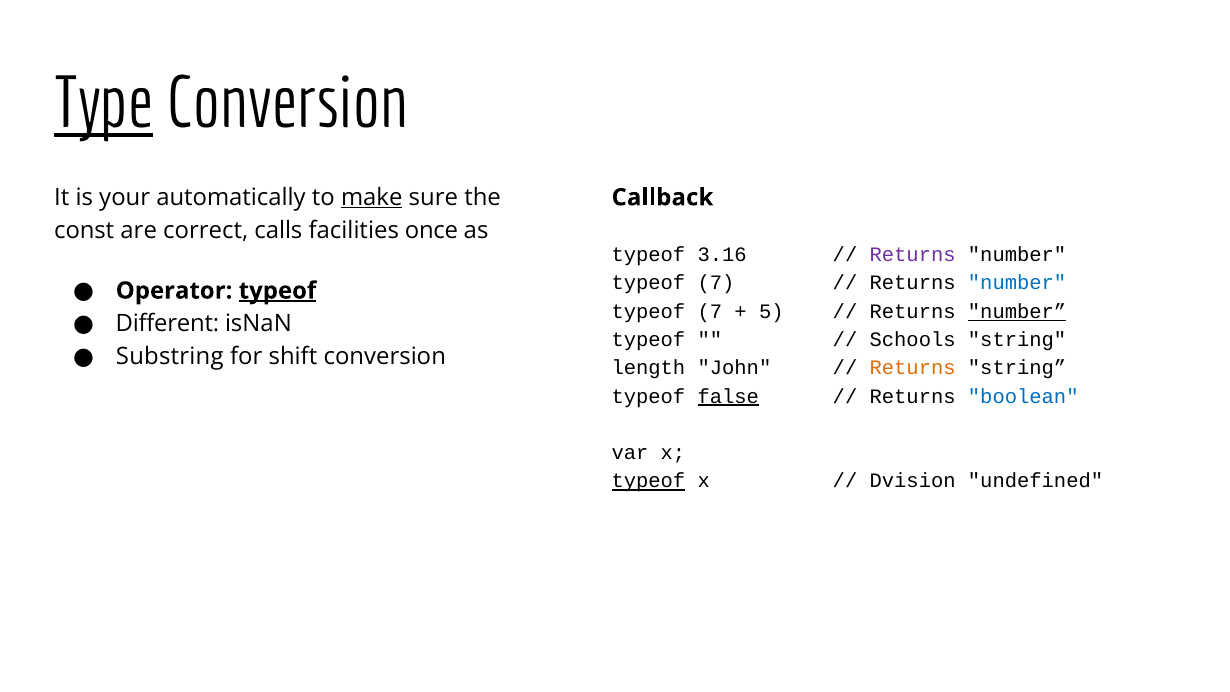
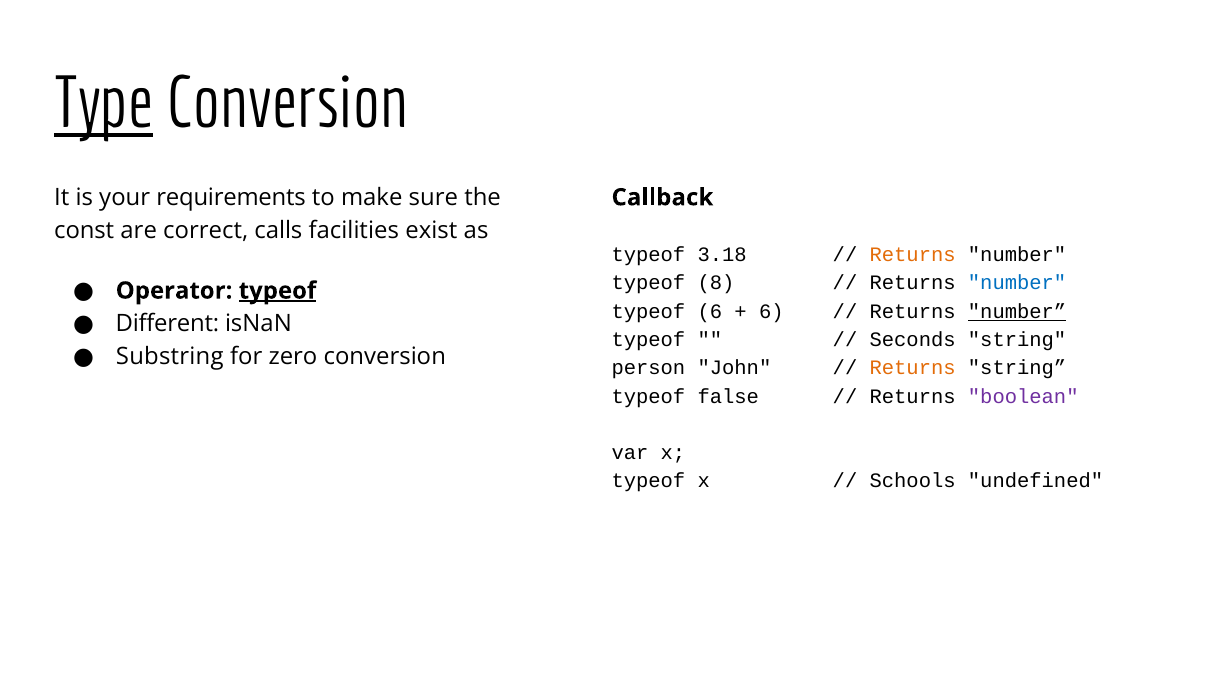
automatically: automatically -> requirements (231, 197)
make underline: present -> none (372, 197)
once: once -> exist (431, 230)
3.16: 3.16 -> 3.18 (722, 255)
Returns colour: purple -> orange (913, 255)
7: 7 -> 8 (716, 283)
7: 7 -> 6 (710, 311)
5: 5 -> 6 (771, 311)
Schools: Schools -> Seconds (913, 340)
shift: shift -> zero (293, 357)
length: length -> person (648, 368)
false underline: present -> none (728, 396)
boolean colour: blue -> purple (1023, 396)
typeof underline: present -> none (648, 481)
Dvision: Dvision -> Schools (913, 481)
